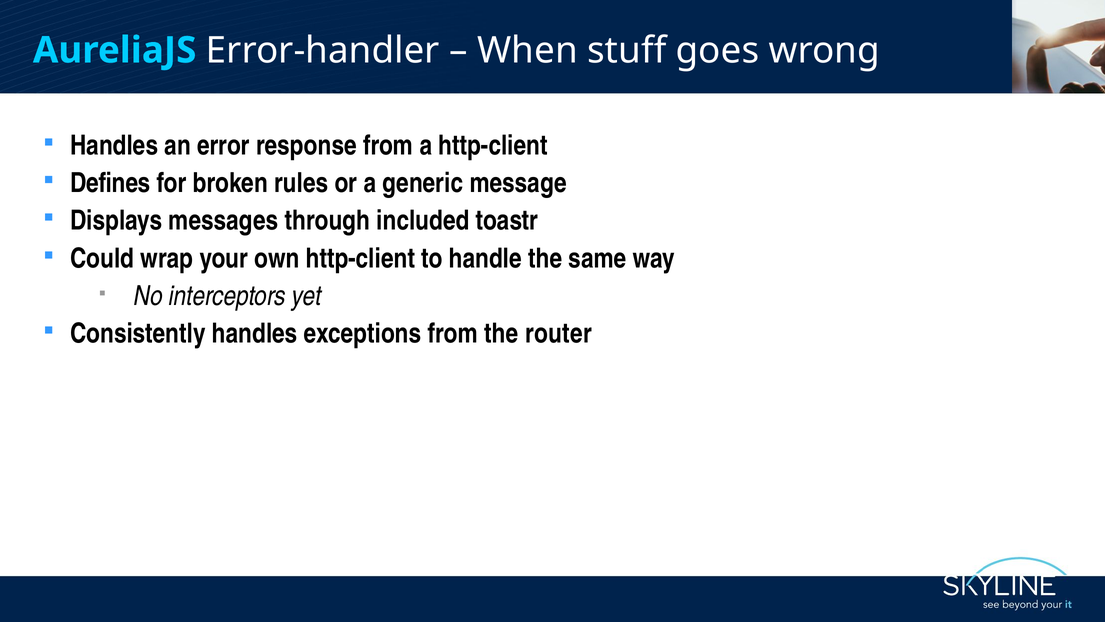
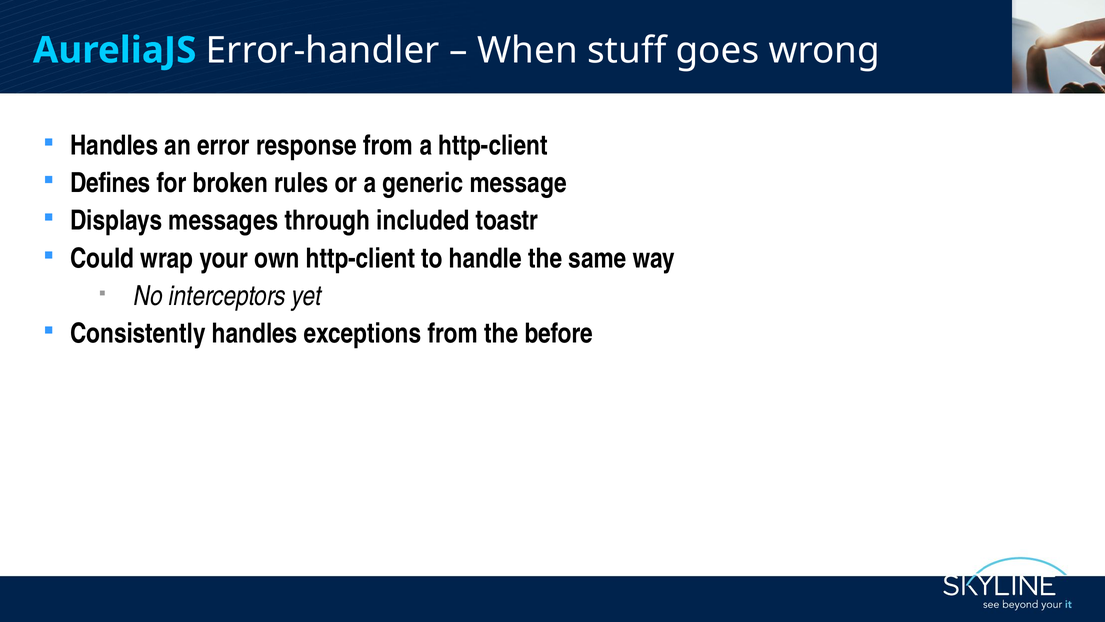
router: router -> before (559, 333)
